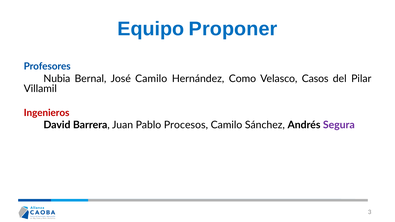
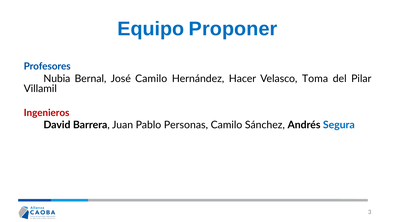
Como: Como -> Hacer (242, 79)
Casos: Casos -> Toma (315, 79)
Procesos: Procesos -> Personas (186, 125)
Segura colour: purple -> blue (339, 125)
